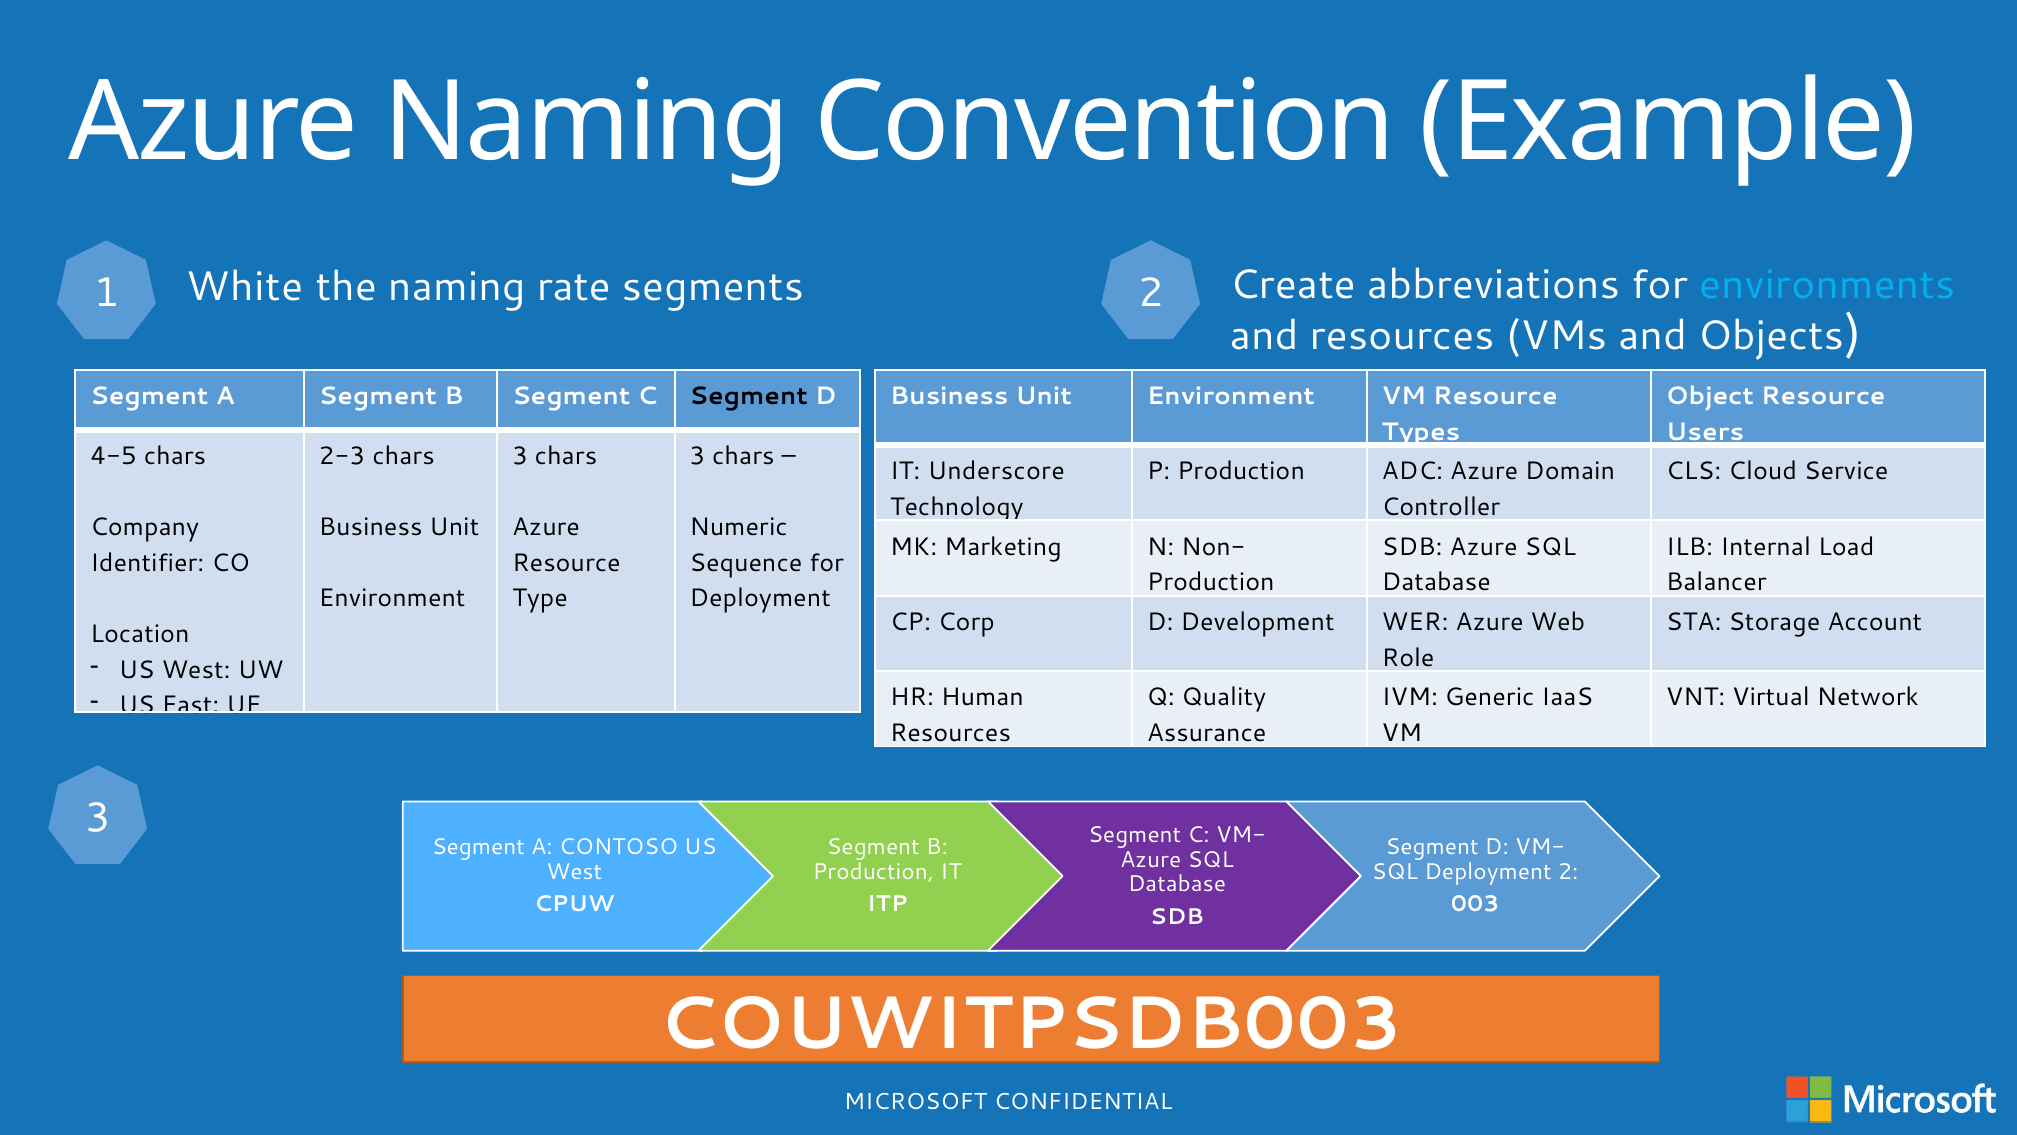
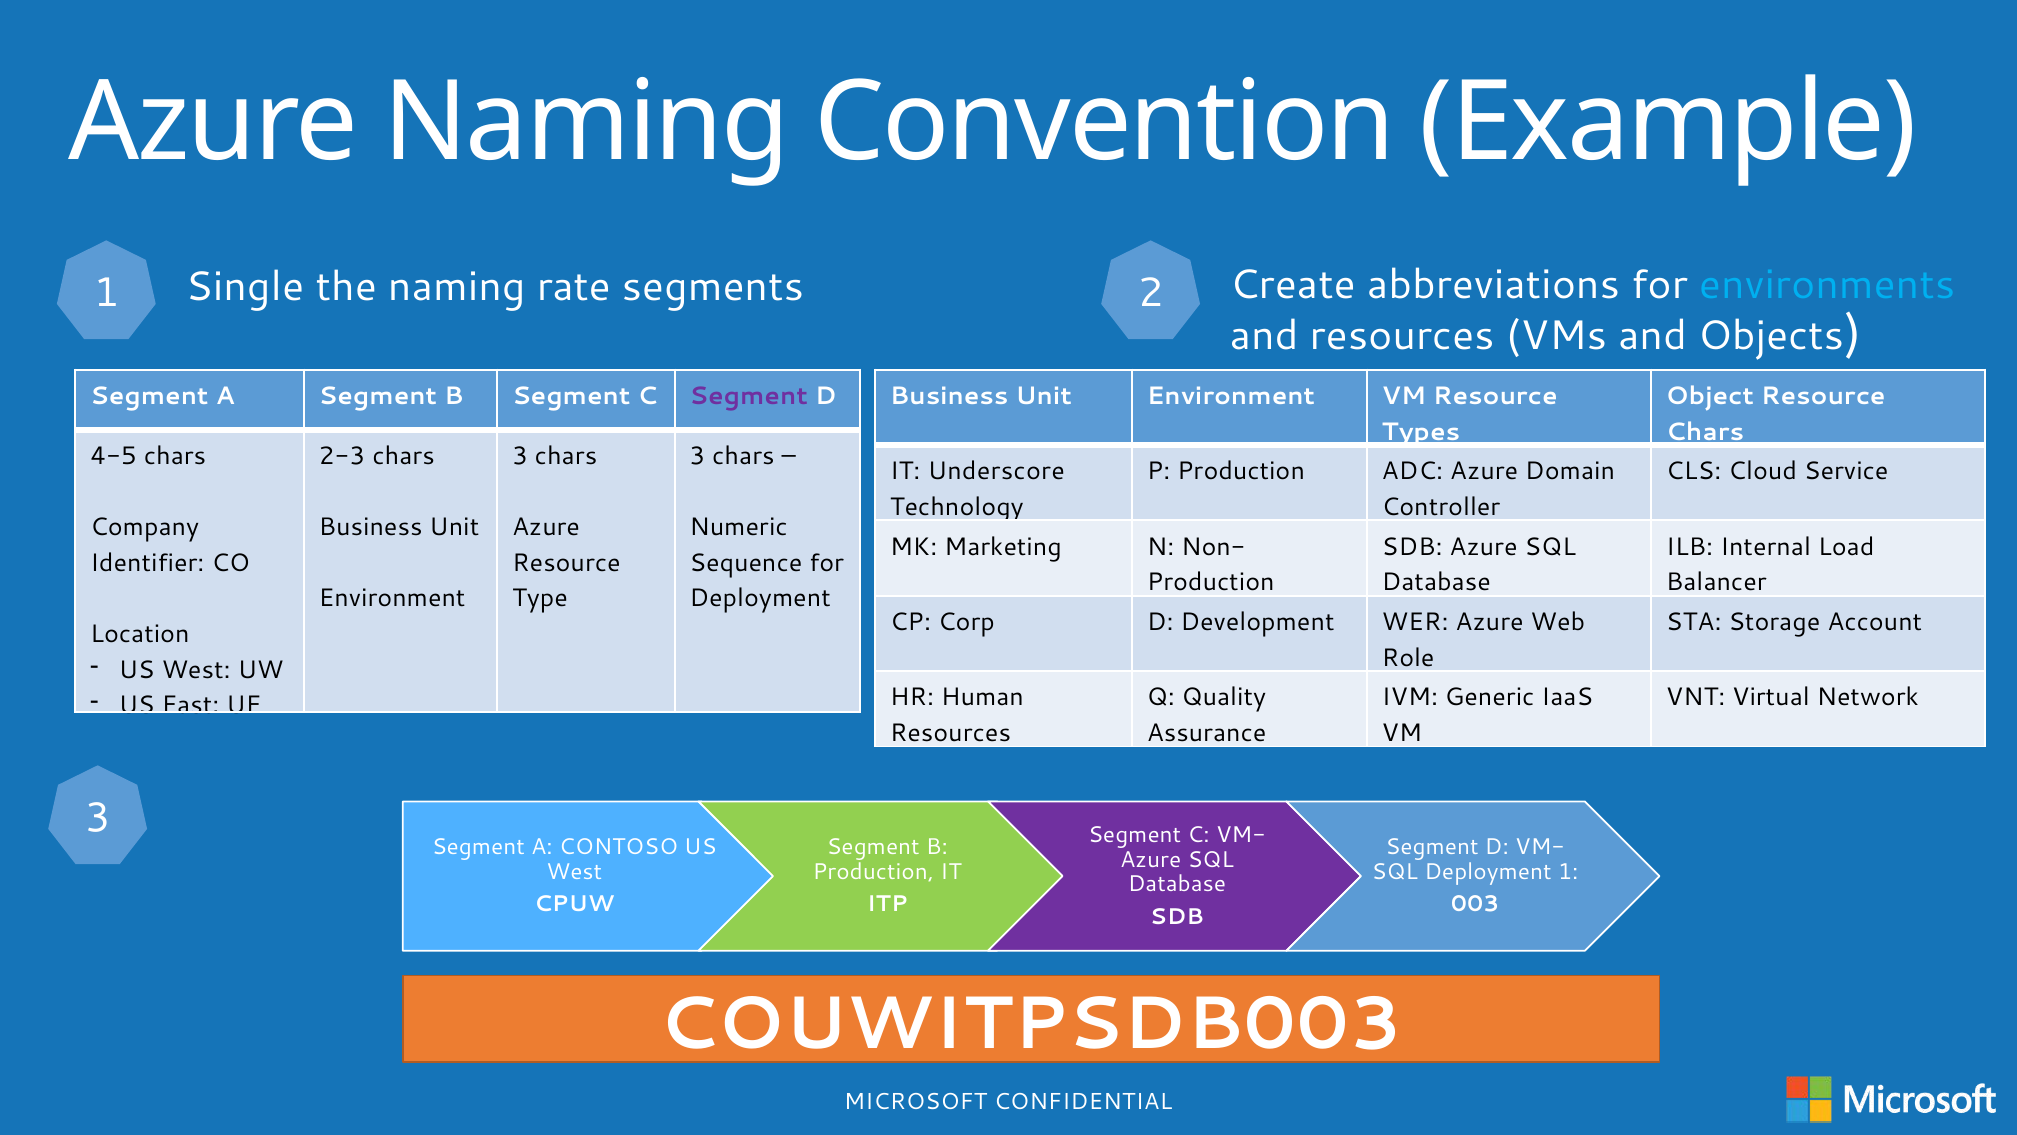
White: White -> Single (245, 287)
Segment colour: black -> purple (749, 396)
Users: Users -> Chars (1705, 432)
Deployment 2: 2 -> 1 (1568, 872)
